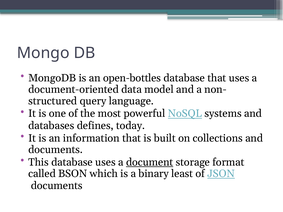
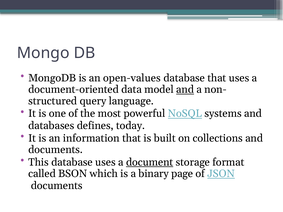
open-bottles: open-bottles -> open-values (132, 78)
and underline: none -> present (185, 90)
least: least -> page (182, 174)
